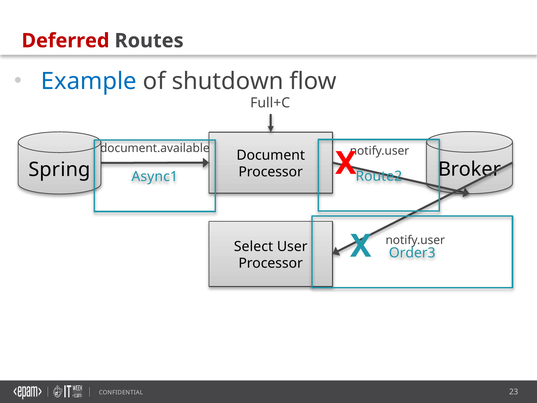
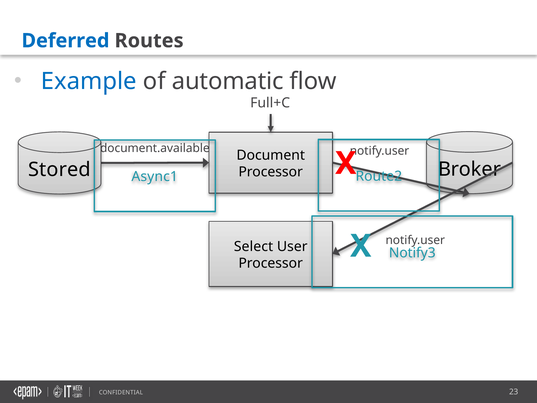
Deferred colour: red -> blue (65, 41)
shutdown: shutdown -> automatic (228, 81)
Spring: Spring -> Stored (59, 169)
Order3: Order3 -> Notify3 (412, 253)
